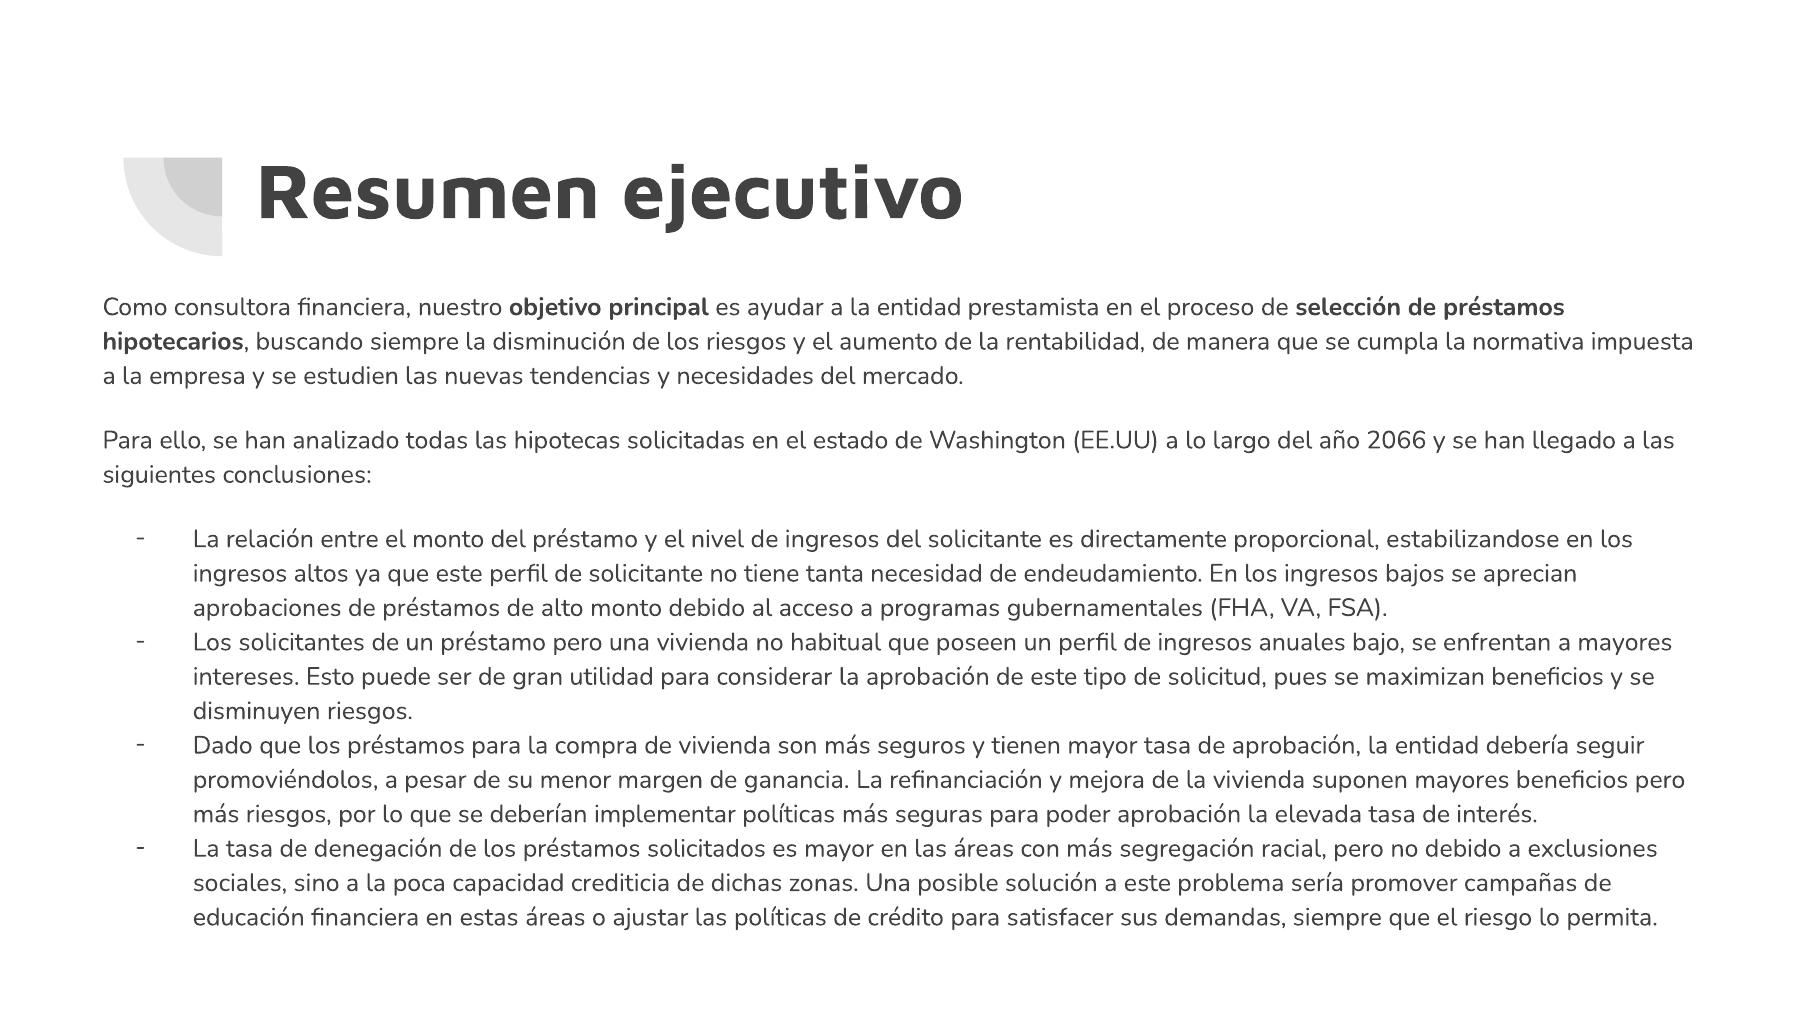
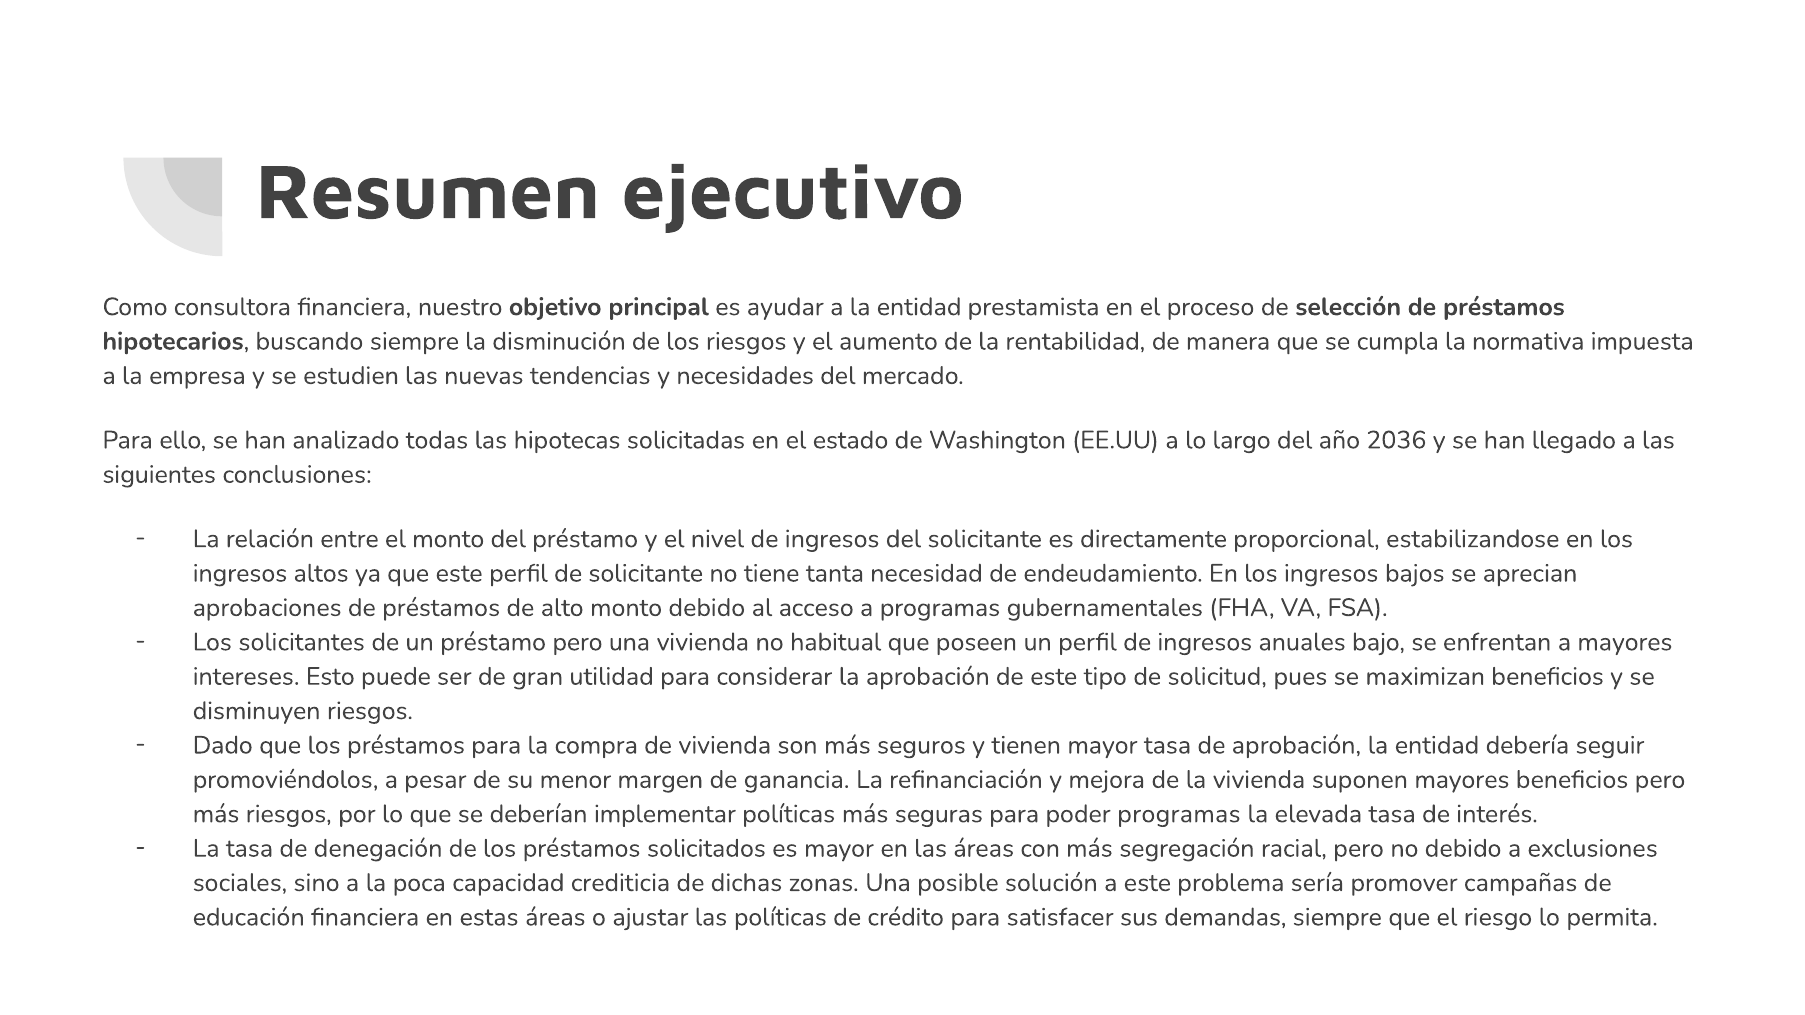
2066: 2066 -> 2036 (1396, 440)
poder aprobación: aprobación -> programas (1179, 814)
